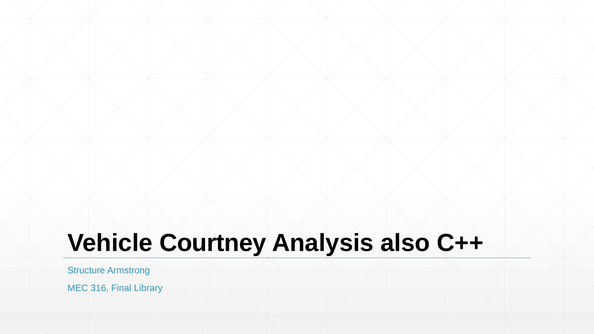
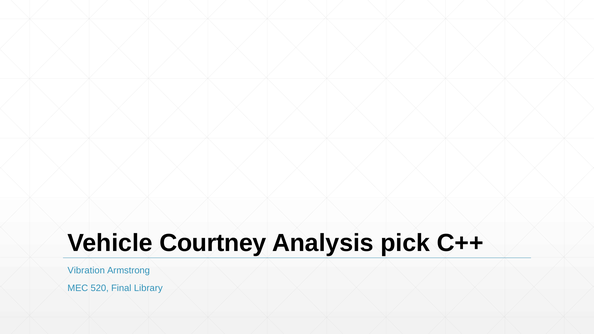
also: also -> pick (405, 243)
Structure: Structure -> Vibration (86, 271)
316: 316 -> 520 (100, 288)
